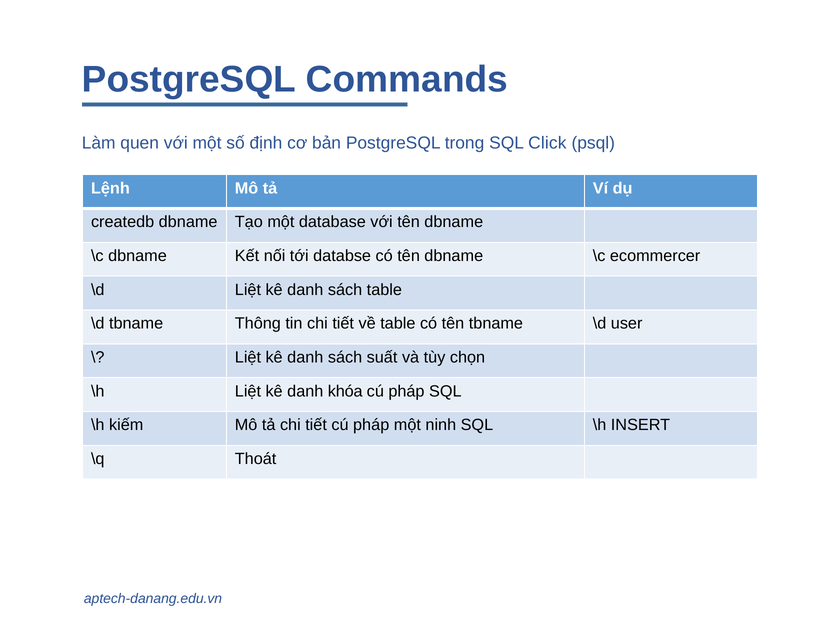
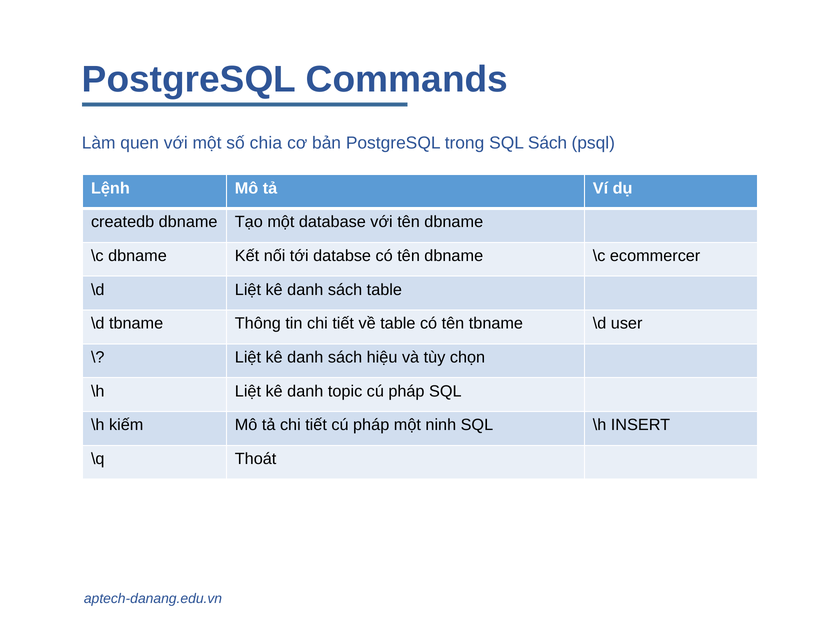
định: định -> chia (266, 143)
SQL Click: Click -> Sách (548, 143)
suất: suất -> hiệu (382, 358)
khóa: khóa -> topic (345, 391)
